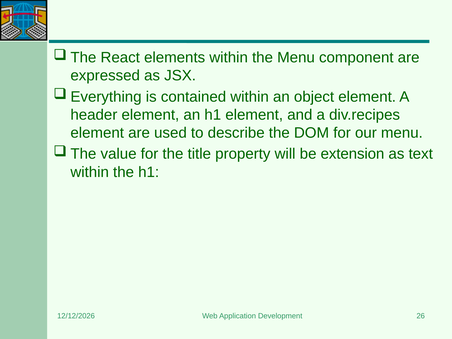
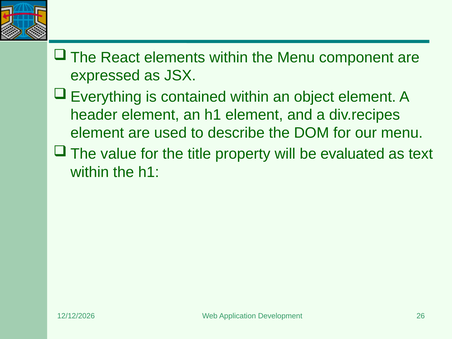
extension: extension -> evaluated (353, 154)
